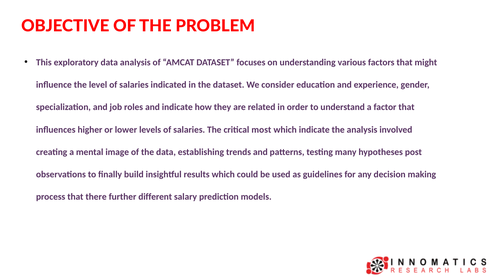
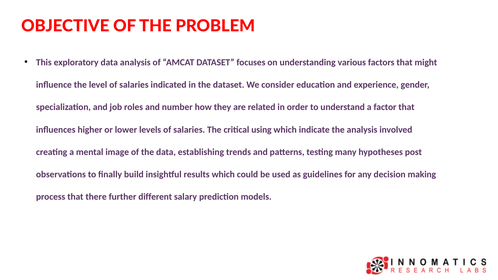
and indicate: indicate -> number (177, 107)
most: most -> using (261, 130)
